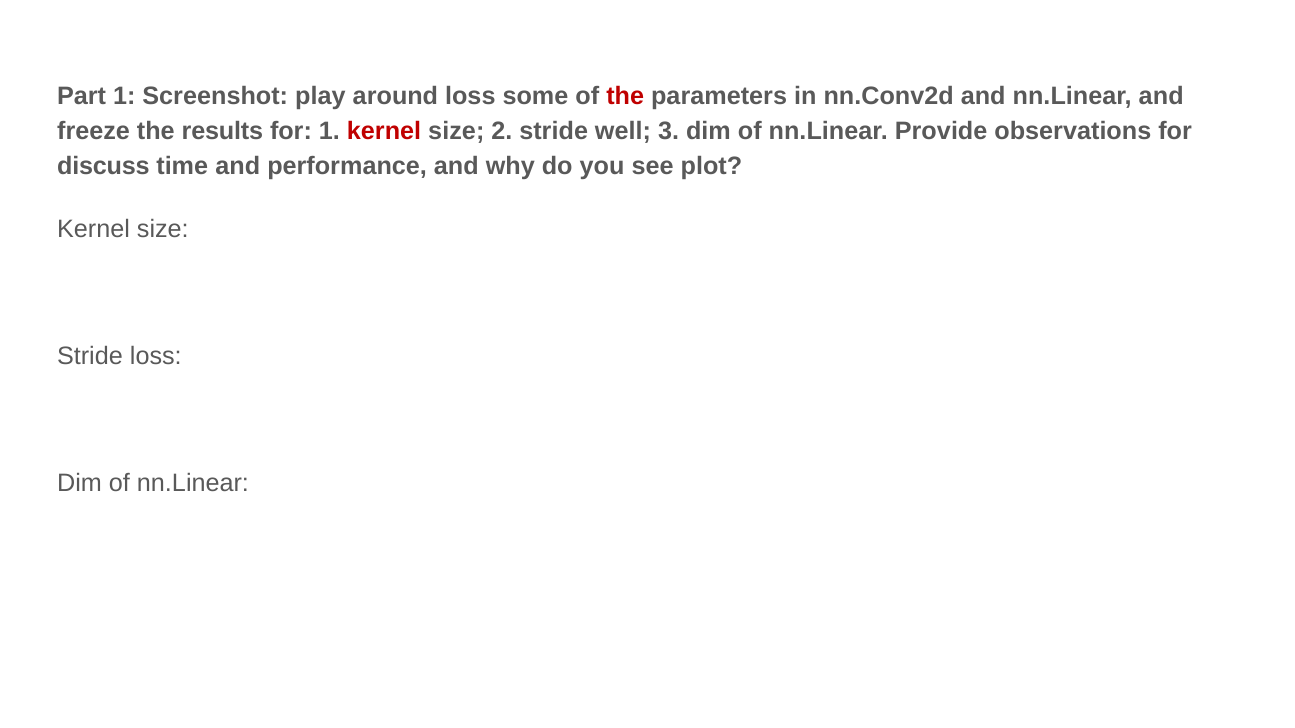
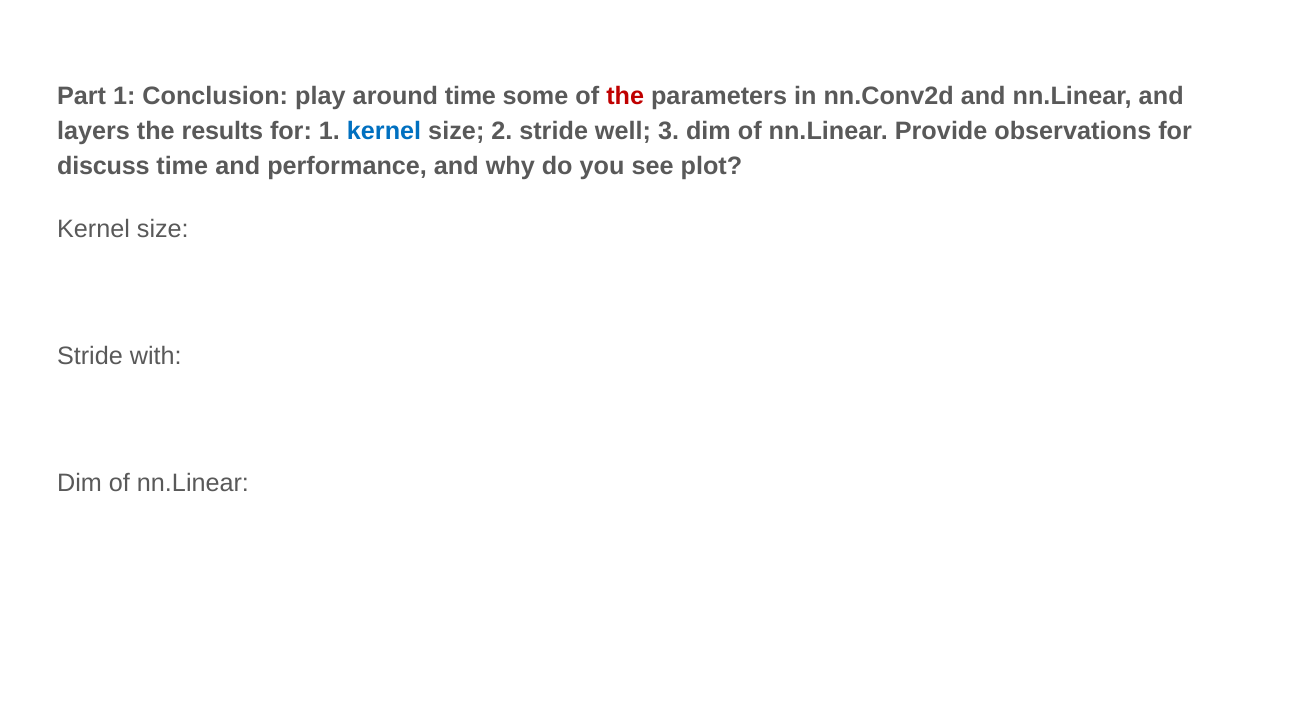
Screenshot: Screenshot -> Conclusion (215, 96)
around loss: loss -> time (470, 96)
freeze: freeze -> layers (94, 131)
kernel colour: red -> blue (384, 131)
Stride loss: loss -> with (156, 356)
